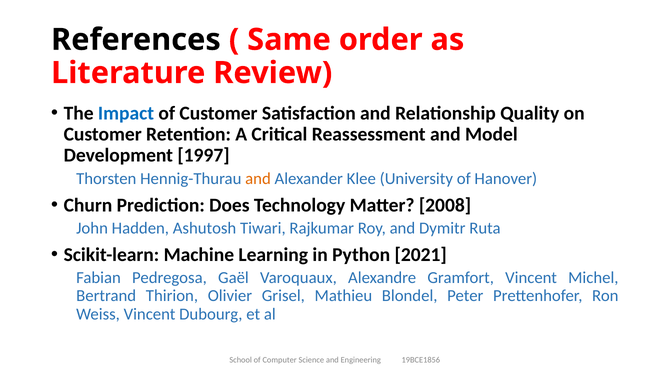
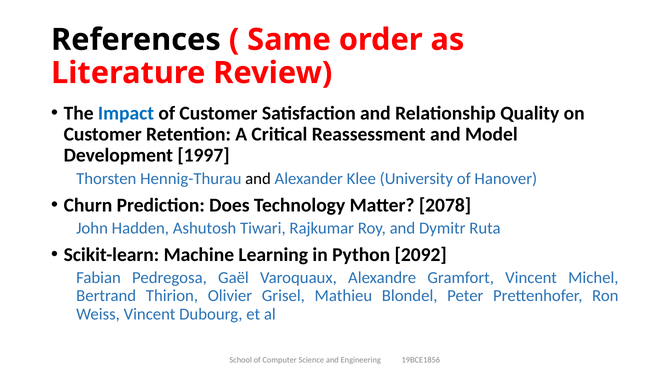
and colour: orange -> black (258, 178)
2008: 2008 -> 2078 (445, 205)
2021: 2021 -> 2092 (421, 255)
